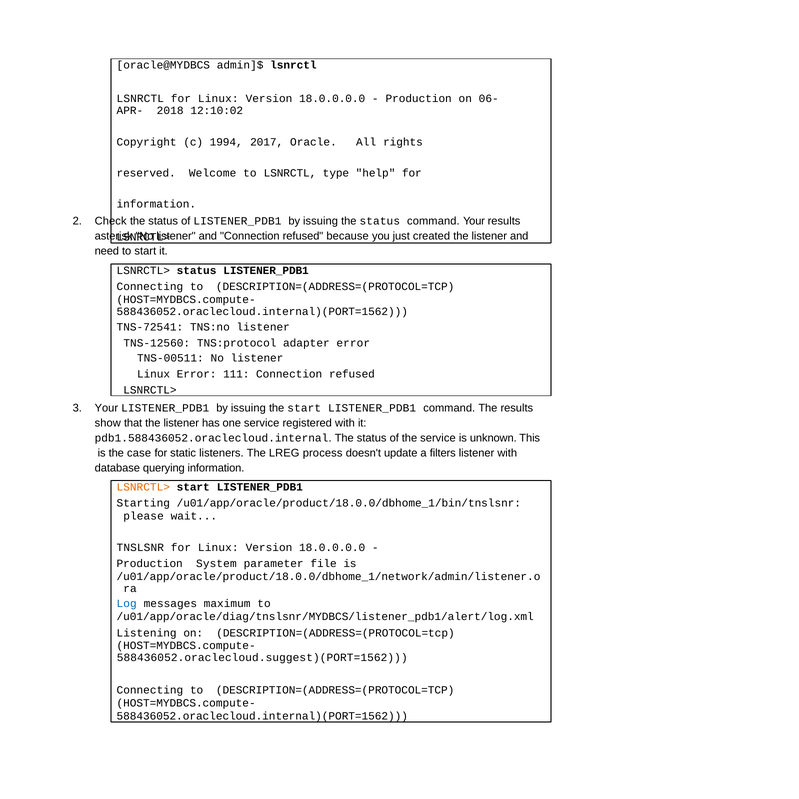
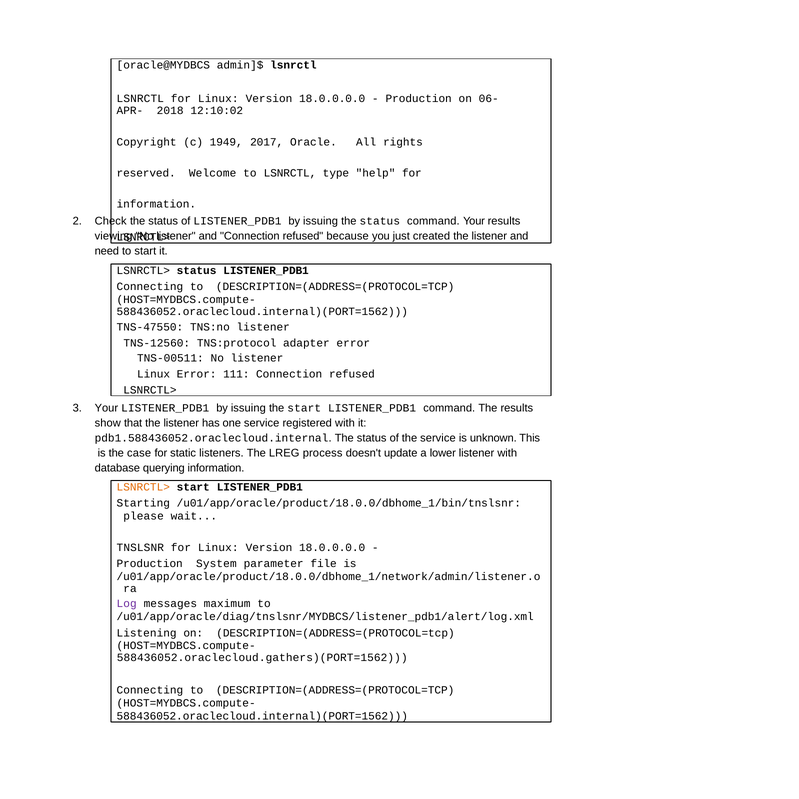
1994: 1994 -> 1949 (226, 142)
asterisk: asterisk -> viewing (114, 236)
TNS-72541: TNS-72541 -> TNS-47550 (150, 327)
filters: filters -> lower (443, 453)
Log colour: blue -> purple (127, 604)
588436052.oraclecloud.suggest)(PORT=1562: 588436052.oraclecloud.suggest)(PORT=1562 -> 588436052.oraclecloud.gathers)(PORT=1562 (262, 657)
